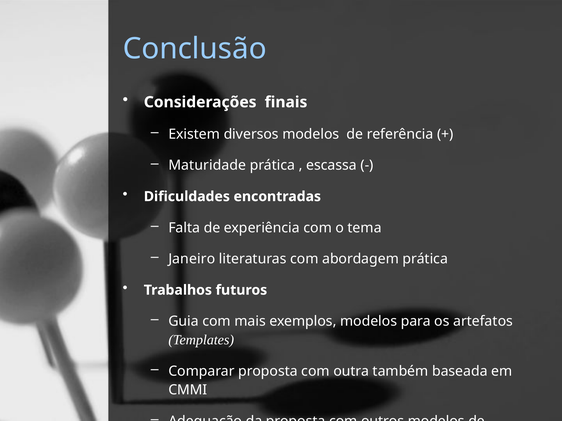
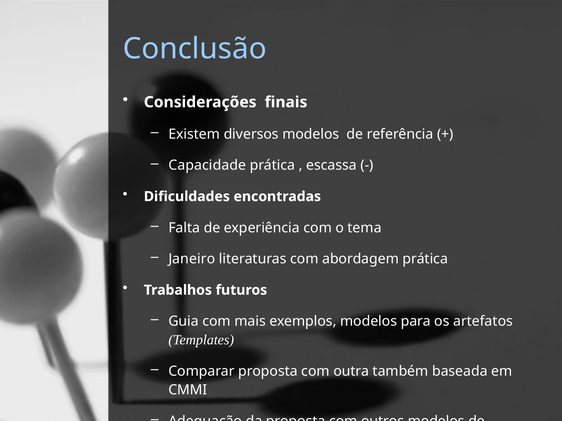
Maturidade: Maturidade -> Capacidade (207, 166)
